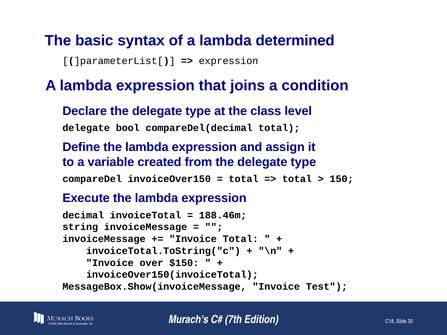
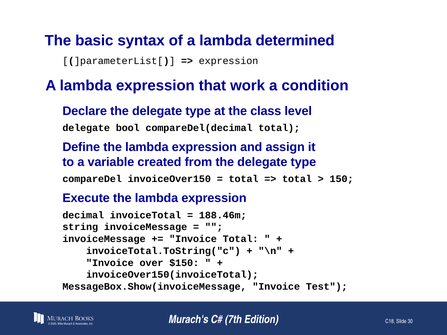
joins: joins -> work (248, 86)
